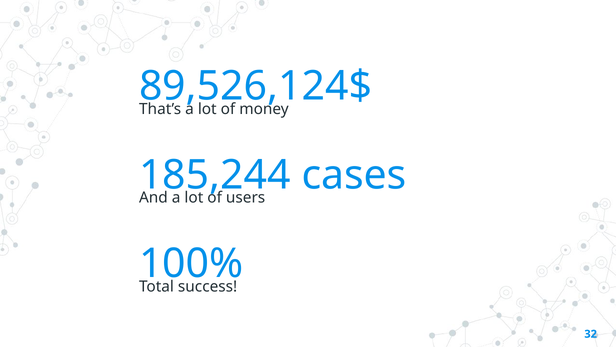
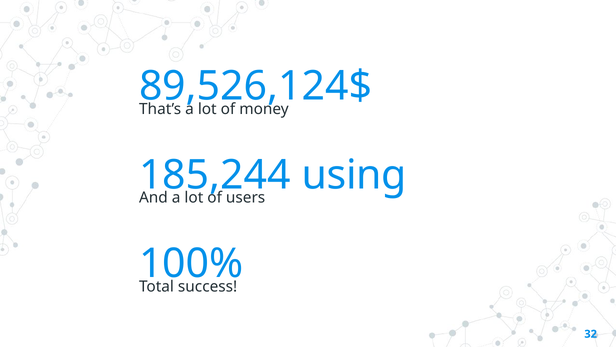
cases: cases -> using (354, 175)
